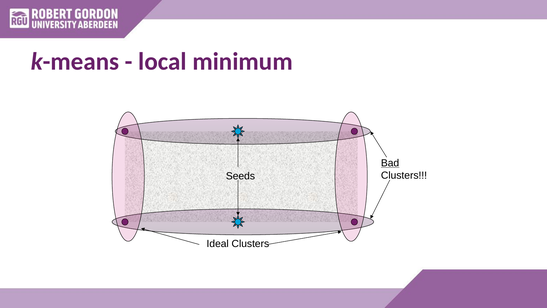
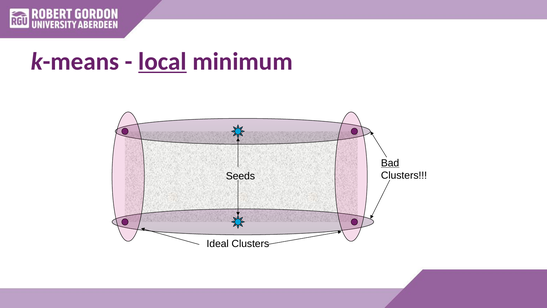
local underline: none -> present (162, 61)
